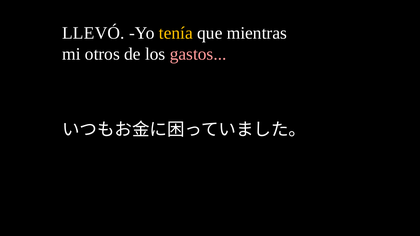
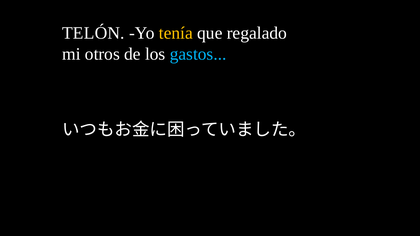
LLEVÓ: LLEVÓ -> TELÓN (93, 33)
mientras: mientras -> regalado (257, 33)
gastos colour: pink -> light blue (198, 54)
